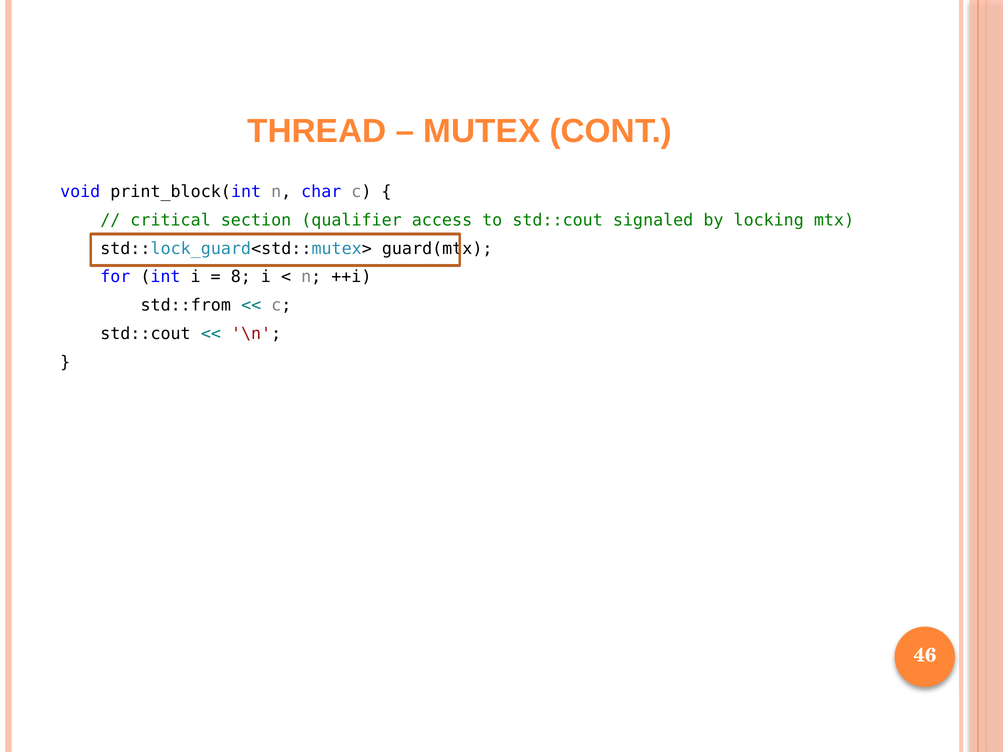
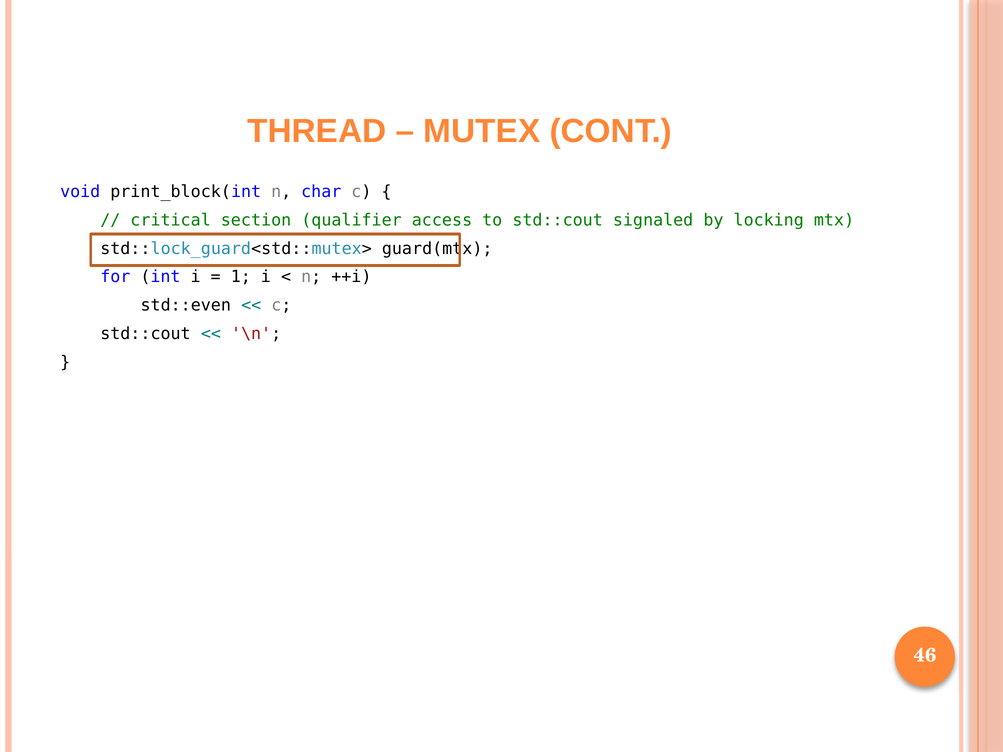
8: 8 -> 1 (241, 277)
std::from: std::from -> std::even (186, 305)
